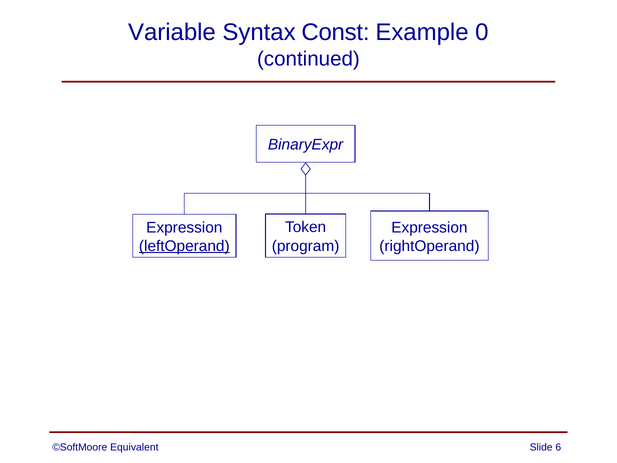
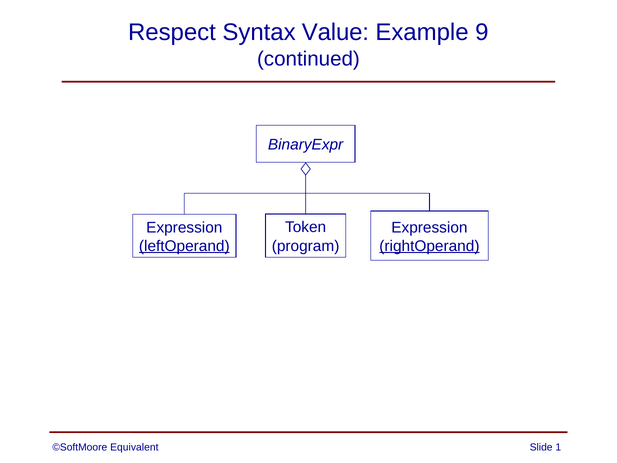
Variable: Variable -> Respect (172, 33)
Const: Const -> Value (335, 33)
0: 0 -> 9 (482, 33)
rightOperand underline: none -> present (429, 246)
6: 6 -> 1 (558, 447)
